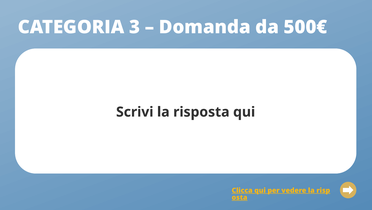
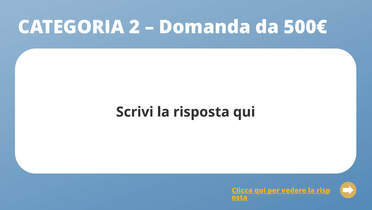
3: 3 -> 2 (135, 27)
